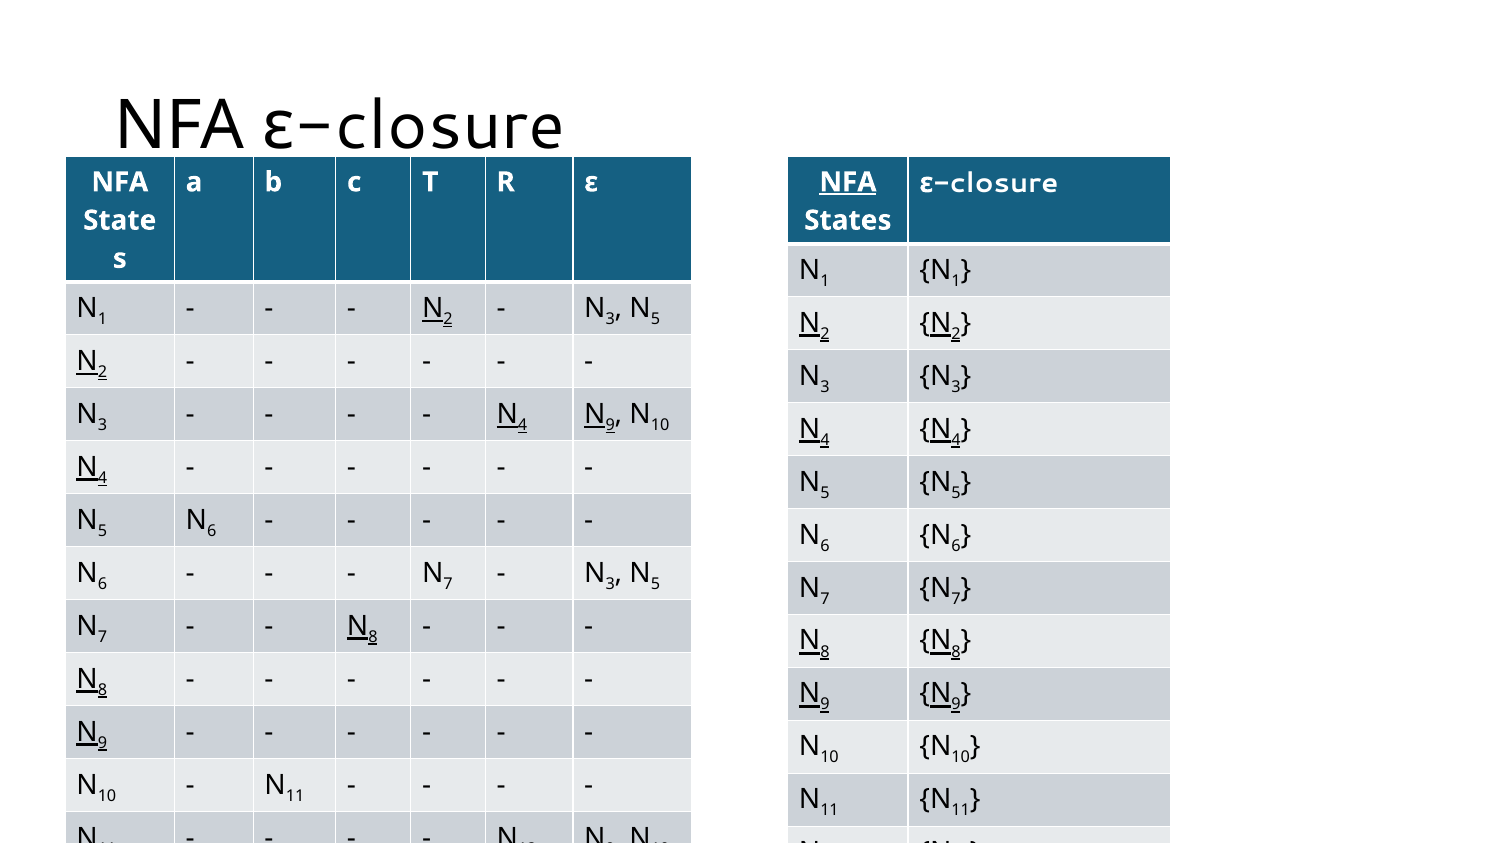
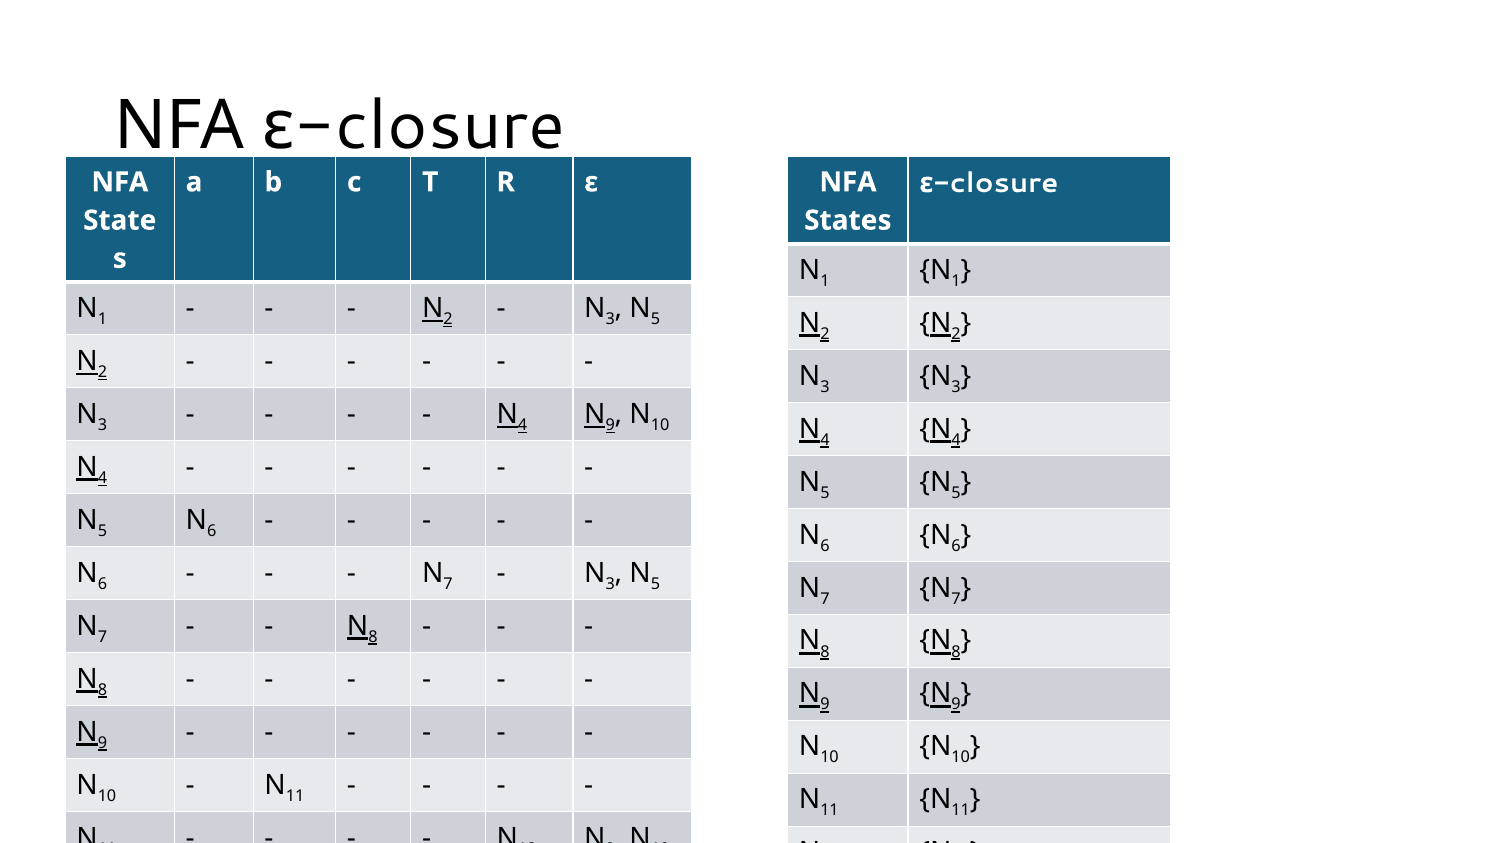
NFA underline: present -> none (848, 182)
